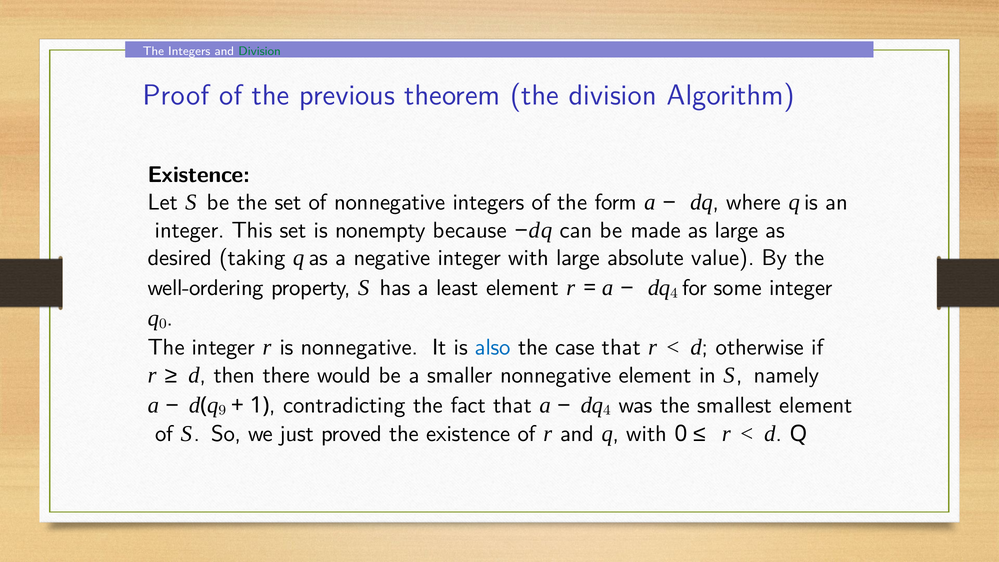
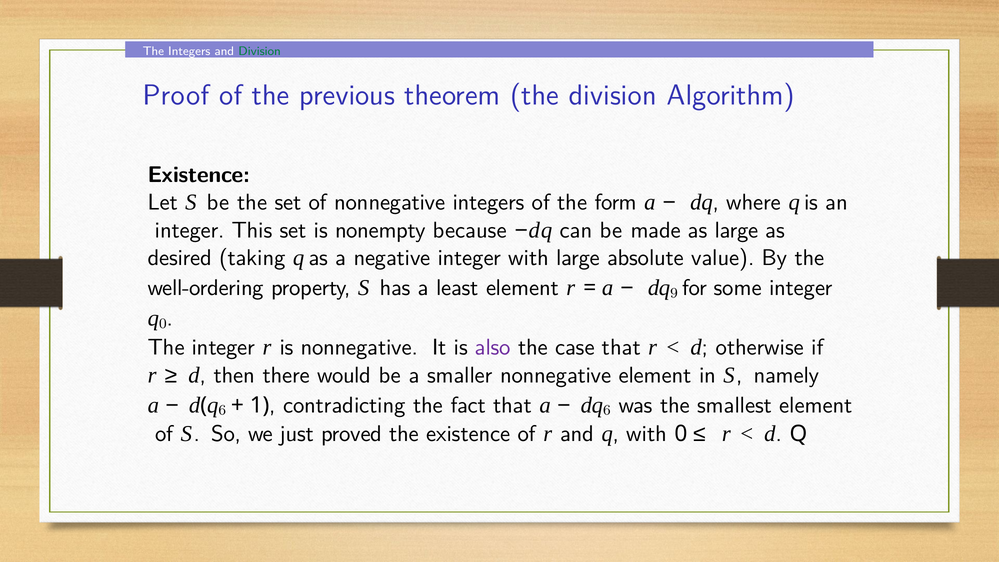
4: 4 -> 9 (674, 293)
also colour: blue -> purple (493, 347)
q 9: 9 -> 6 (222, 410)
4: 4 -> 6 (607, 410)
